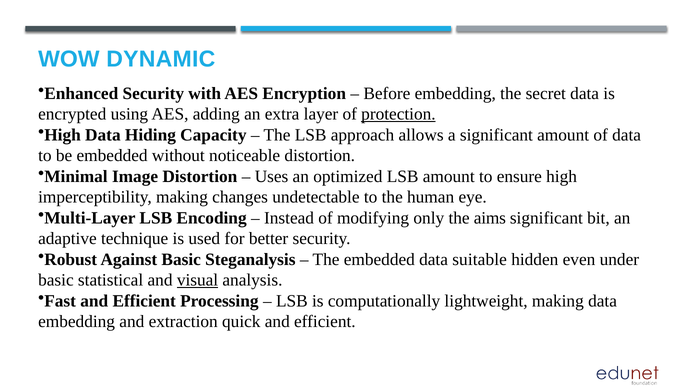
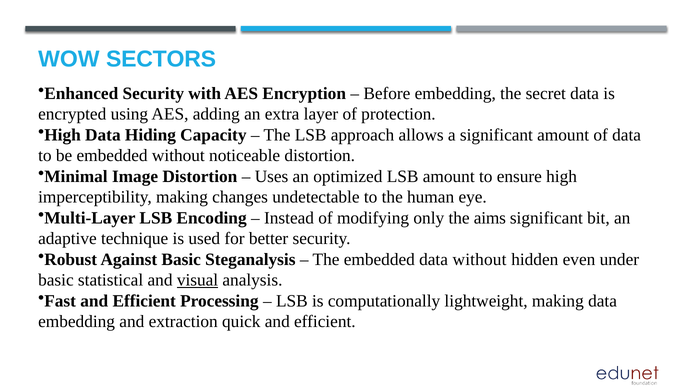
DYNAMIC: DYNAMIC -> SECTORS (161, 59)
protection underline: present -> none (398, 114)
data suitable: suitable -> without (480, 260)
